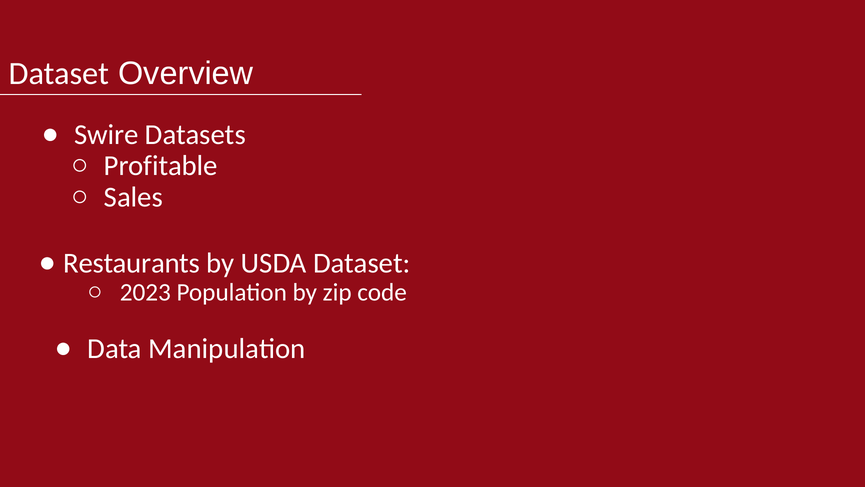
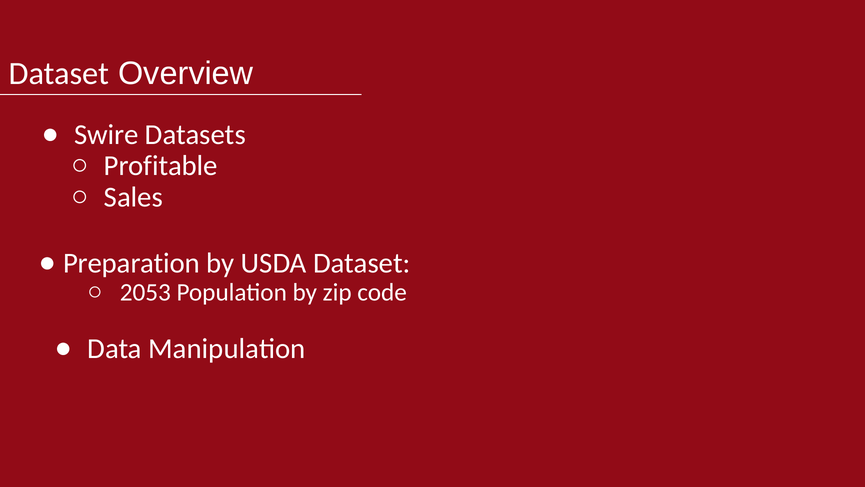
Restaurants: Restaurants -> Preparation (132, 263)
2023: 2023 -> 2053 (145, 292)
